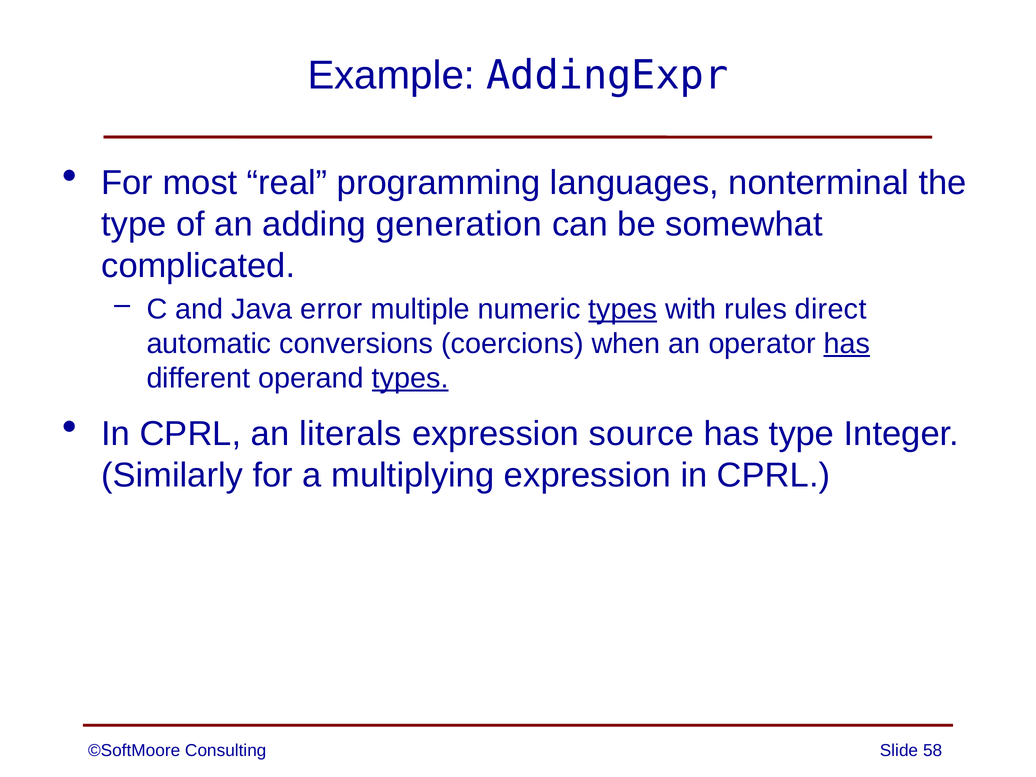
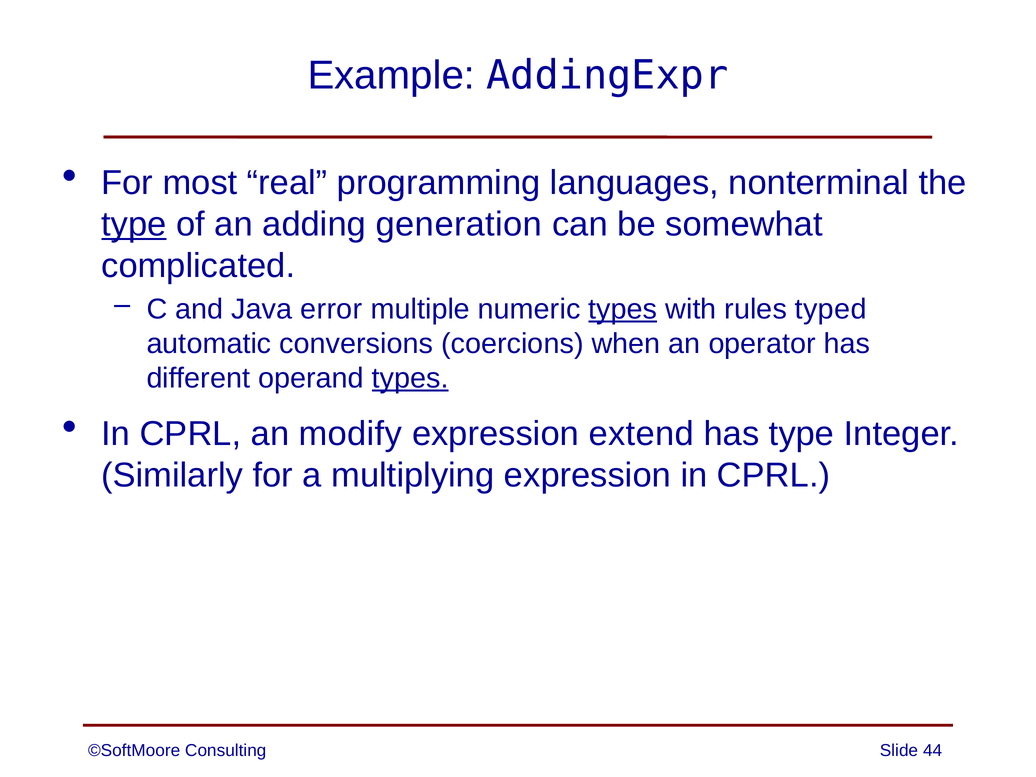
type underline: none -> present (134, 224)
direct: direct -> typed (831, 309)
has underline: present -> none (847, 344)
literals: literals -> modify (350, 434)
source: source -> extend (641, 434)
58: 58 -> 44 (933, 751)
